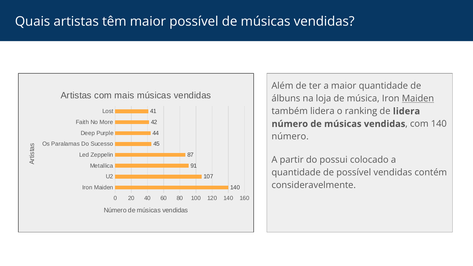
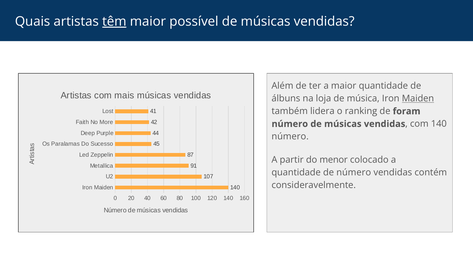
têm underline: none -> present (114, 21)
de lidera: lidera -> foram (407, 111)
possui: possui -> menor (334, 160)
de possível: possível -> número (354, 172)
